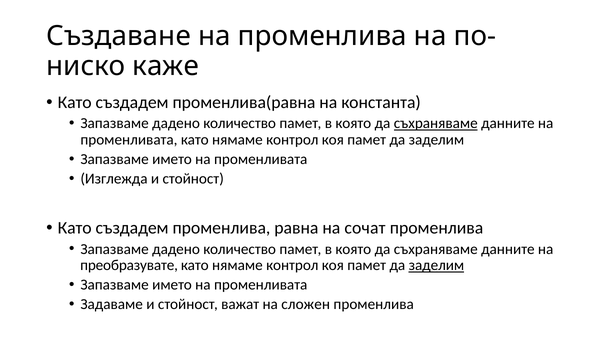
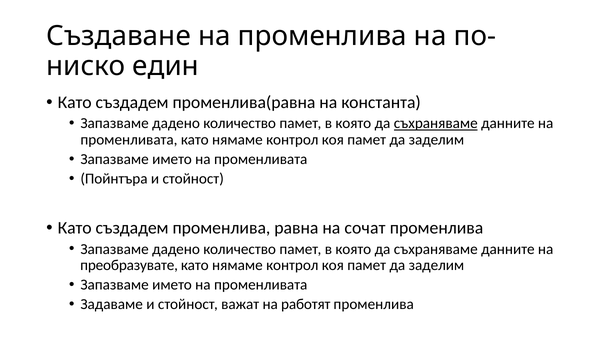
каже: каже -> един (166, 66)
Изглежда: Изглежда -> Пойнтъра (114, 179)
заделим underline: present -> none (436, 266)
сложен: сложен -> работят (306, 305)
